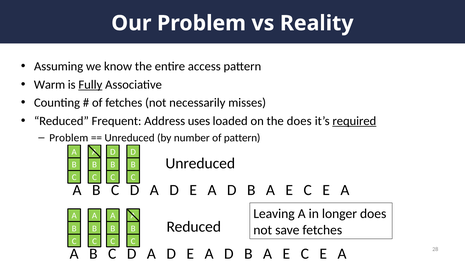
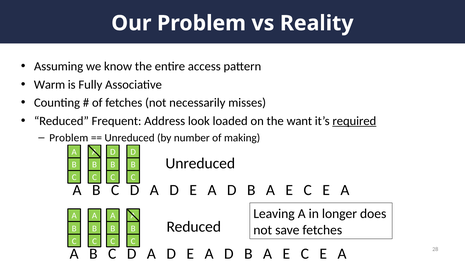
Fully underline: present -> none (90, 85)
uses: uses -> look (199, 121)
the does: does -> want (299, 121)
of pattern: pattern -> making (242, 138)
